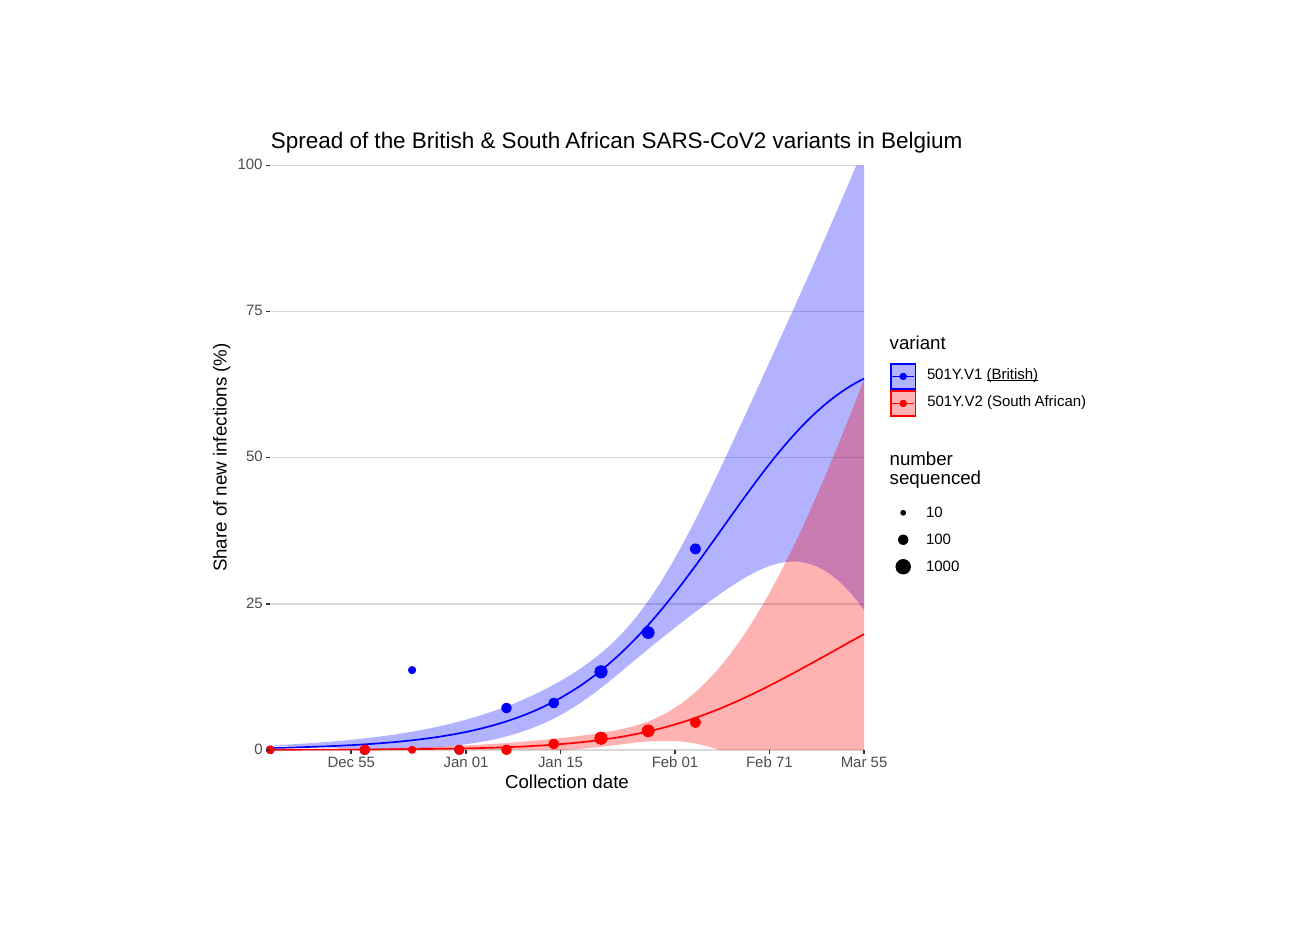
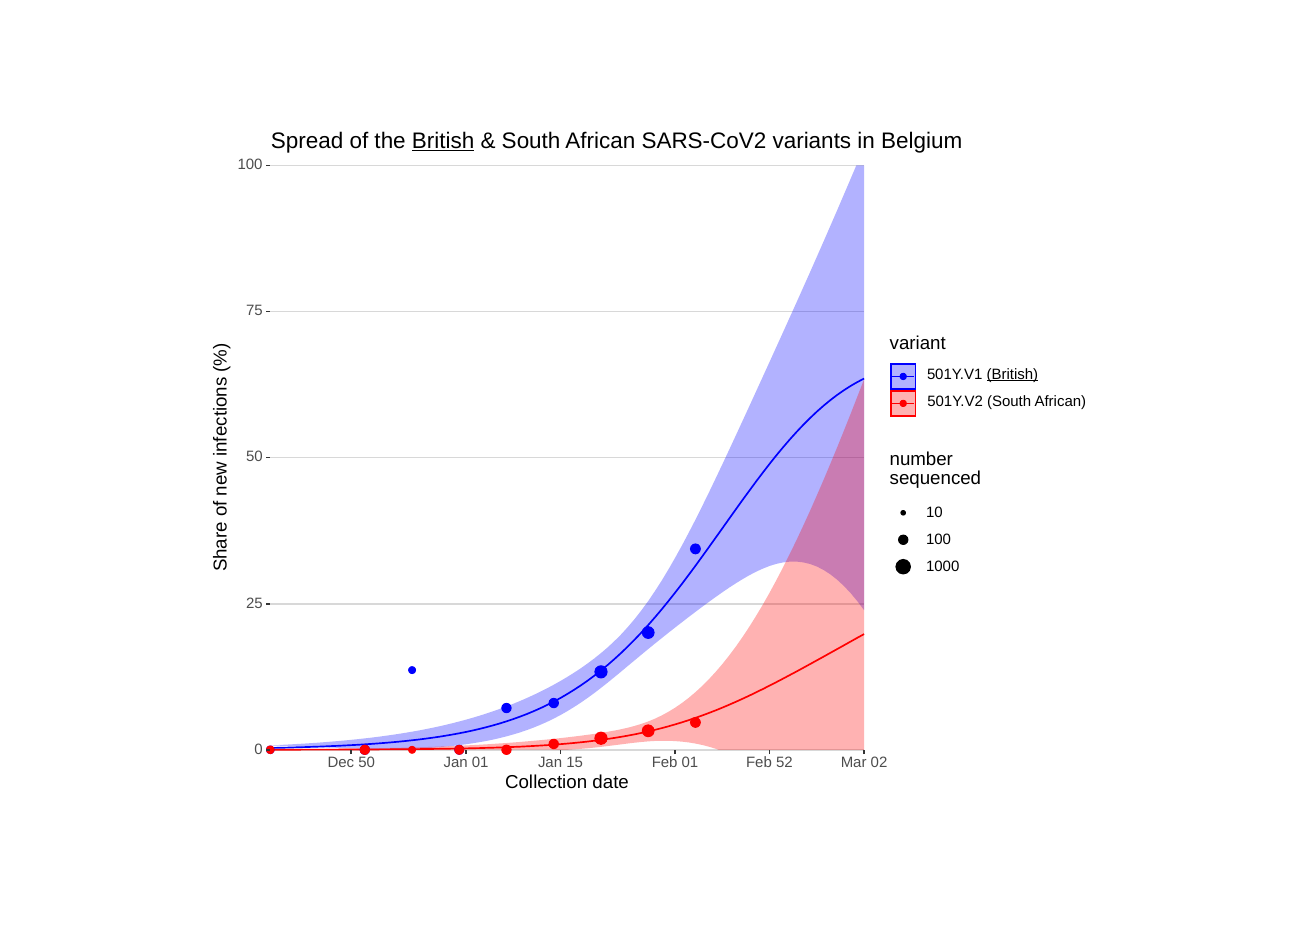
British underline: none -> present (443, 141)
Dec 55: 55 -> 50 (367, 763)
71: 71 -> 52 (785, 763)
Mar 55: 55 -> 02 (879, 763)
